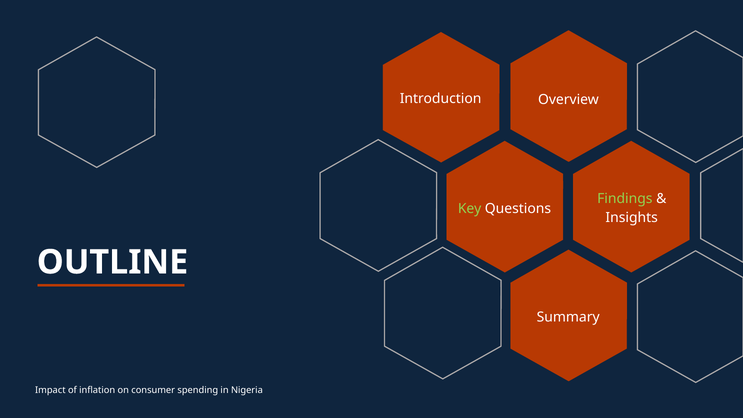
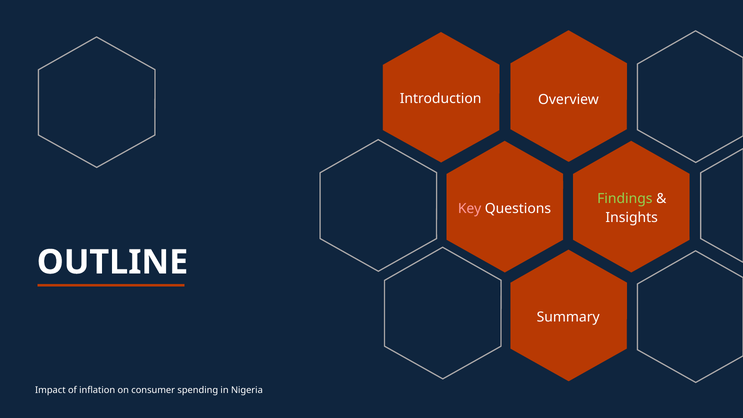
Key colour: light green -> pink (470, 209)
